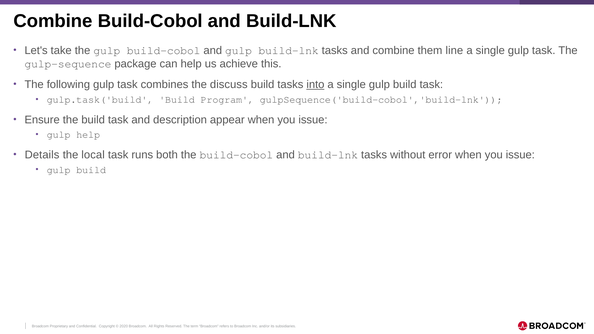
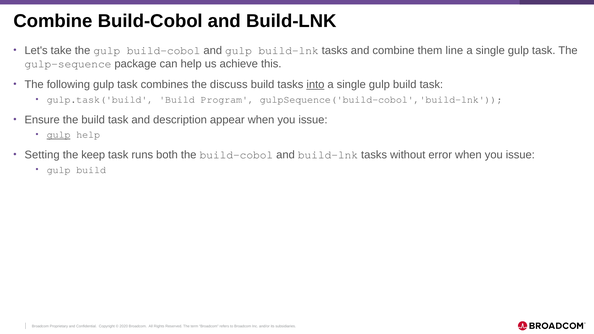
gulp underline: none -> present (59, 135)
Details: Details -> Setting (42, 155)
local: local -> keep (93, 155)
